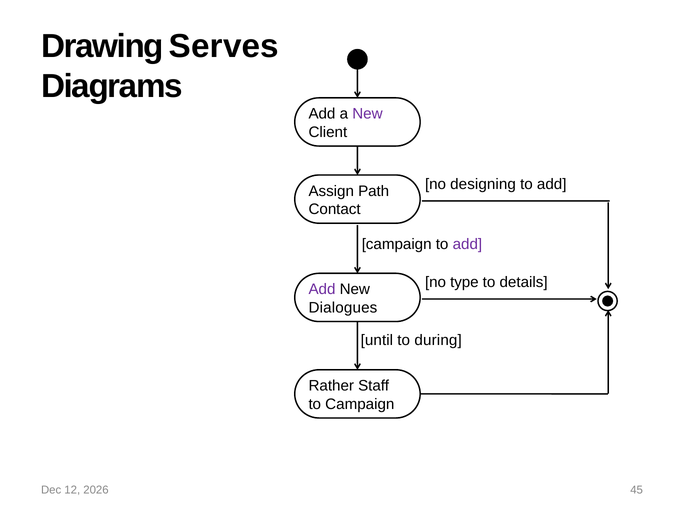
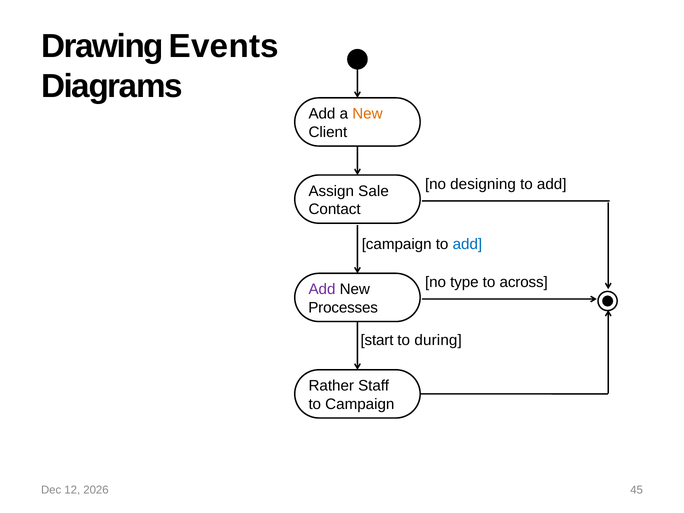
Serves: Serves -> Events (224, 46)
New colour: purple -> orange (367, 114)
Path: Path -> Sale (374, 191)
add colour: purple -> blue (467, 244)
details: details -> across (524, 282)
Dialogues: Dialogues -> Processes (343, 308)
until: until -> start (377, 340)
